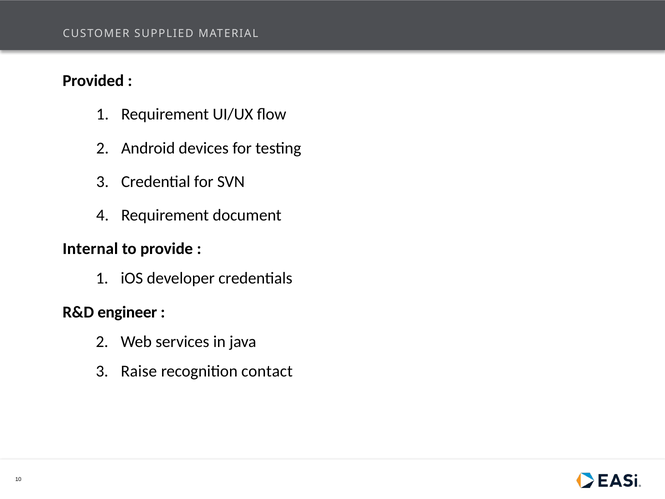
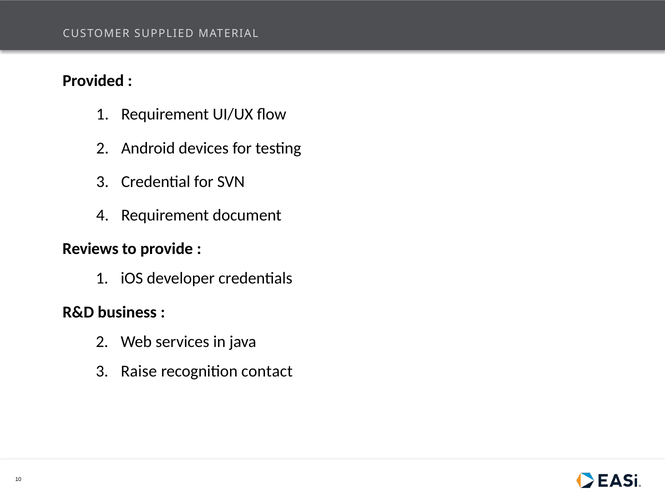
Internal: Internal -> Reviews (91, 249)
engineer: engineer -> business (127, 312)
